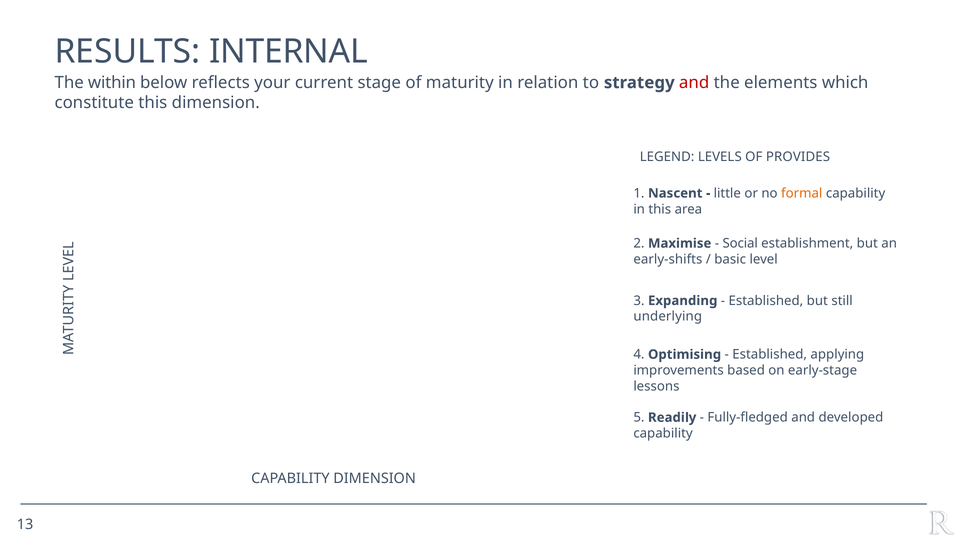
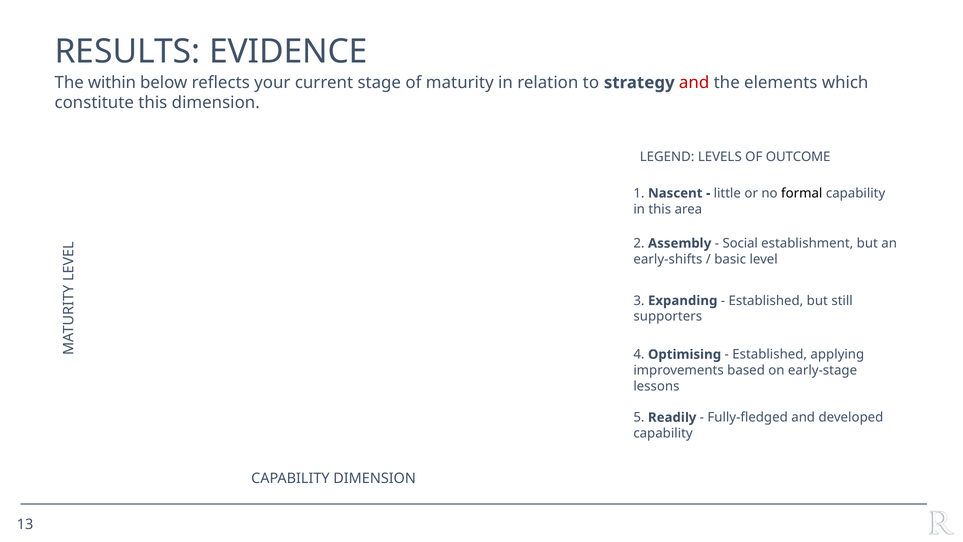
INTERNAL: INTERNAL -> EVIDENCE (288, 51)
PROVIDES: PROVIDES -> OUTCOME (798, 157)
formal colour: orange -> black (802, 193)
Maximise: Maximise -> Assembly (680, 243)
underlying: underlying -> supporters (668, 316)
